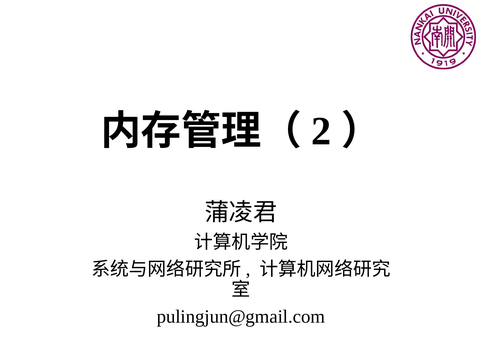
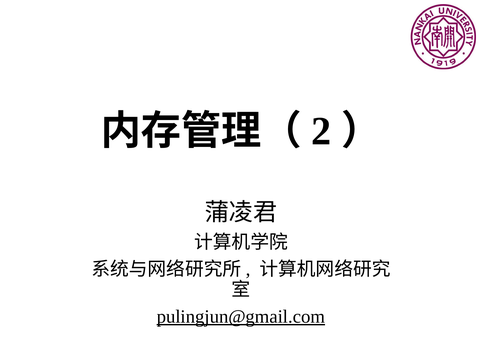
pulingjun@gmail.com underline: none -> present (241, 316)
